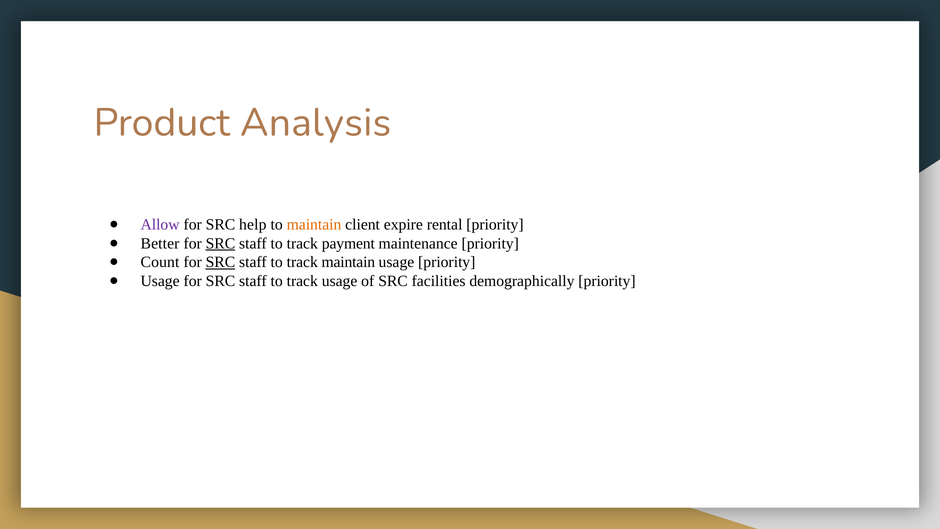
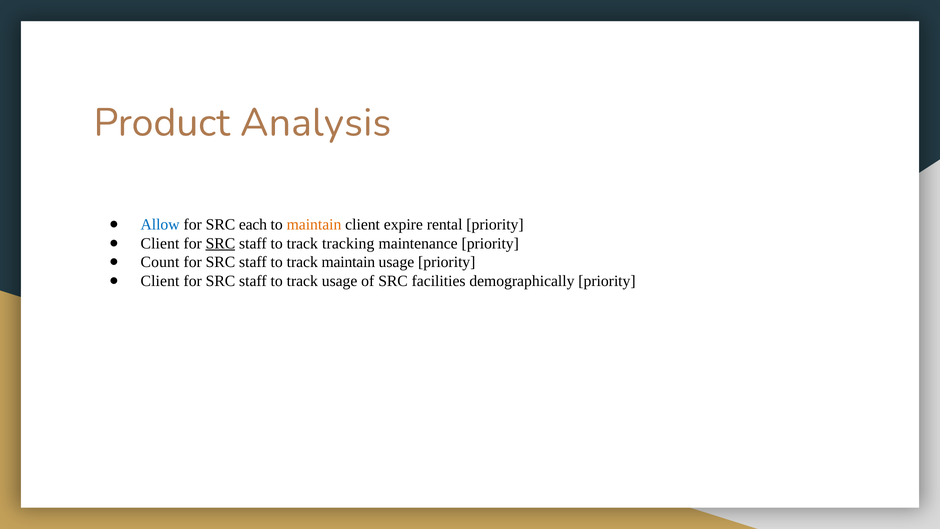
Allow colour: purple -> blue (160, 225)
help: help -> each (253, 225)
Better: Better -> Client (160, 243)
payment: payment -> tracking (348, 243)
SRC underline: present -> none (220, 262)
Usage: Usage -> Client (160, 281)
